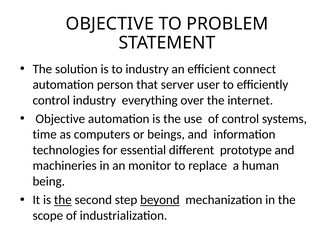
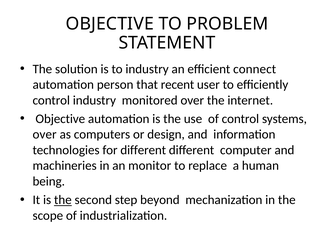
server: server -> recent (178, 84)
everything: everything -> monitored (150, 100)
time: time -> over (45, 134)
beings: beings -> design (166, 134)
for essential: essential -> different (143, 150)
prototype: prototype -> computer (246, 150)
beyond underline: present -> none (160, 200)
